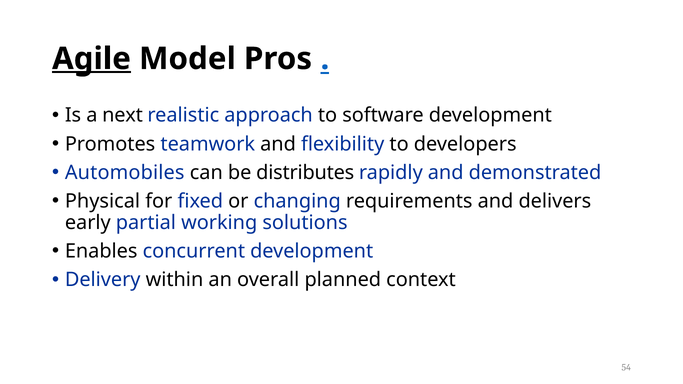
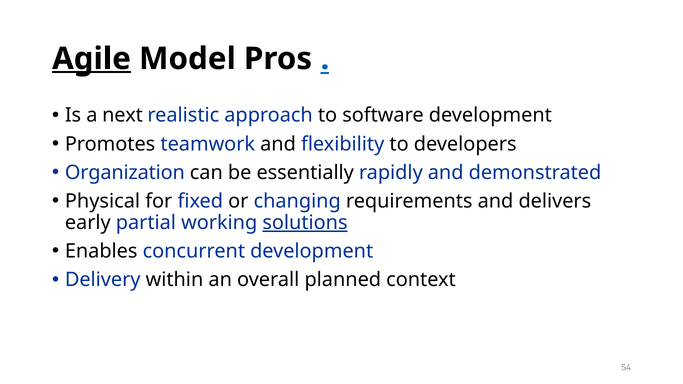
Automobiles: Automobiles -> Organization (125, 173)
distributes: distributes -> essentially (305, 173)
solutions underline: none -> present (305, 223)
